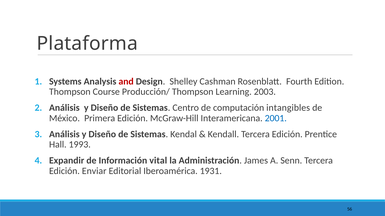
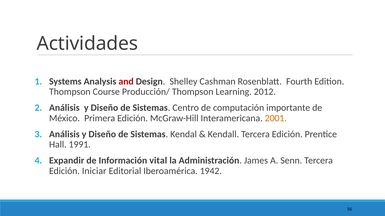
Plataforma: Plataforma -> Actividades (87, 44)
2003: 2003 -> 2012 (265, 92)
intangibles: intangibles -> importante (288, 108)
2001 colour: blue -> orange (276, 118)
1993: 1993 -> 1991 (80, 145)
Enviar: Enviar -> Iniciar (94, 171)
1931: 1931 -> 1942 (211, 171)
